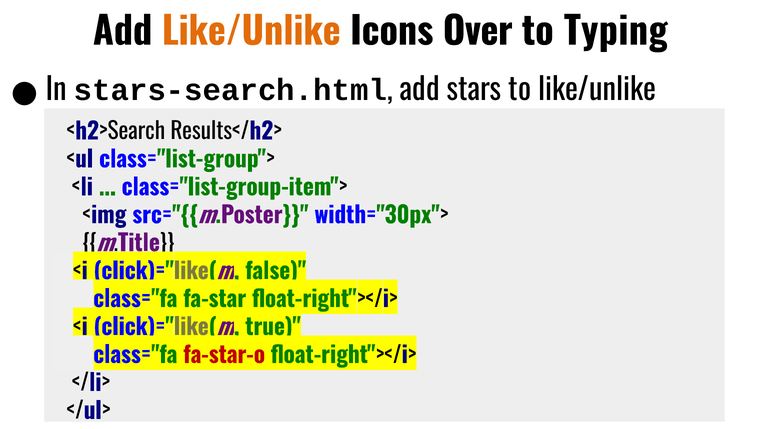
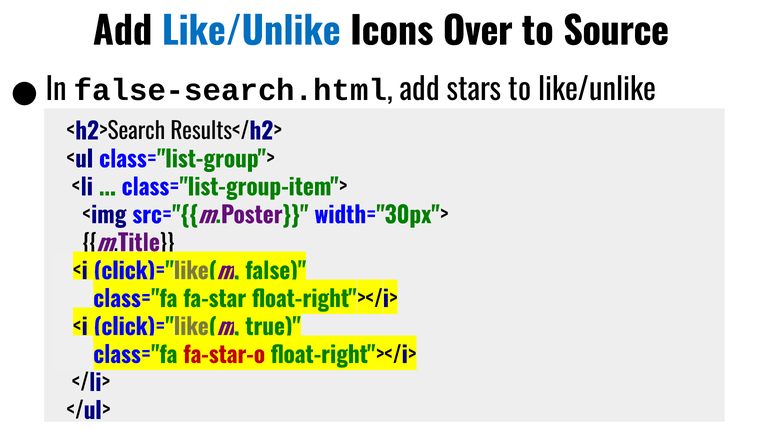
Like/Unlike colour: orange -> blue (251, 32)
Typing: Typing -> Source (616, 32)
stars-search.html: stars-search.html -> false-search.html (230, 90)
